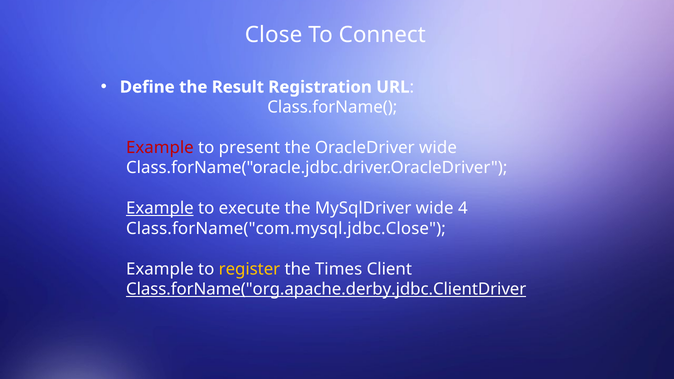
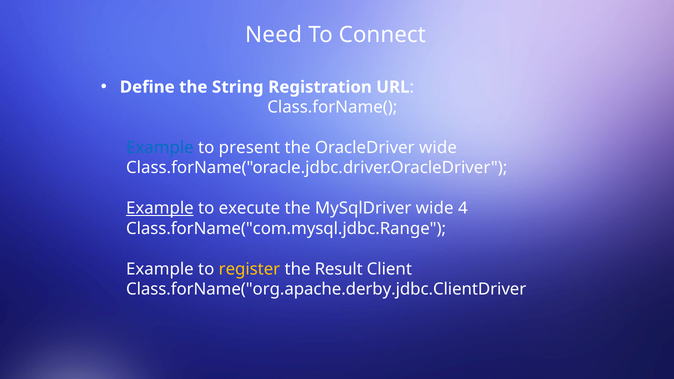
Close: Close -> Need (274, 35)
Result: Result -> String (238, 87)
Example colour: red -> blue (160, 148)
Class.forName("com.mysql.jdbc.Close: Class.forName("com.mysql.jdbc.Close -> Class.forName("com.mysql.jdbc.Range (286, 229)
Times: Times -> Result (339, 269)
Class.forName("org.apache.derby.jdbc.ClientDriver underline: present -> none (326, 289)
